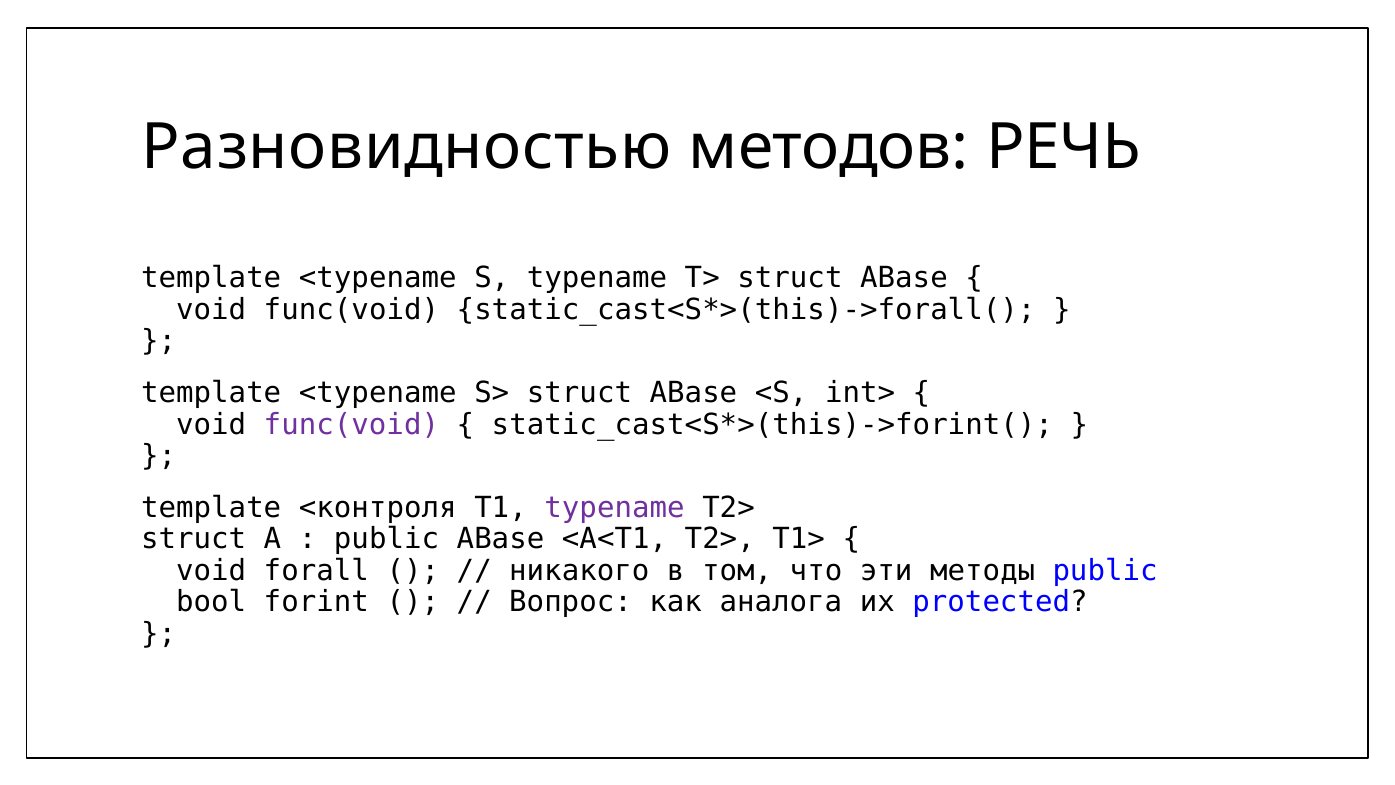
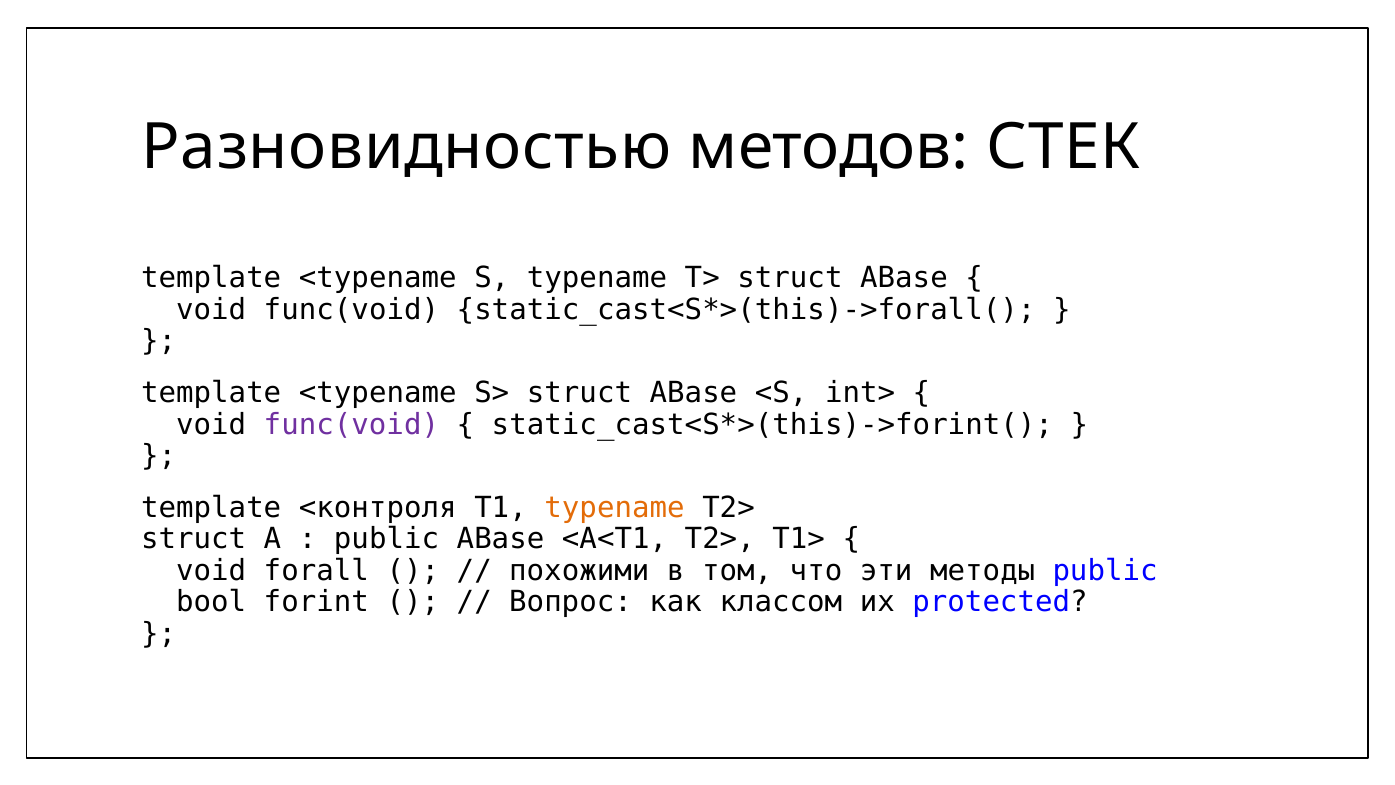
РЕЧЬ: РЕЧЬ -> СТЕК (1063, 147)
typename colour: purple -> orange (615, 507)
никакого: никакого -> похожими (579, 570)
аналога: аналога -> классом (781, 602)
